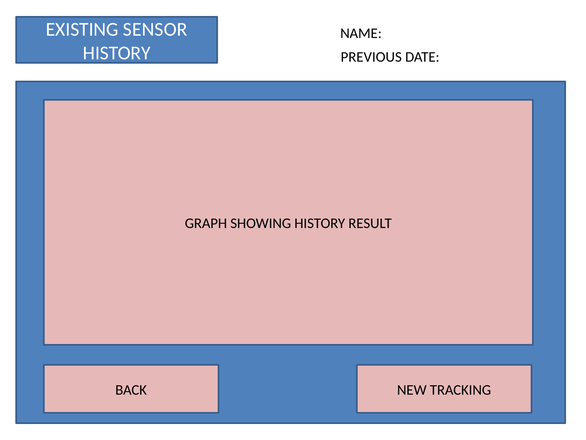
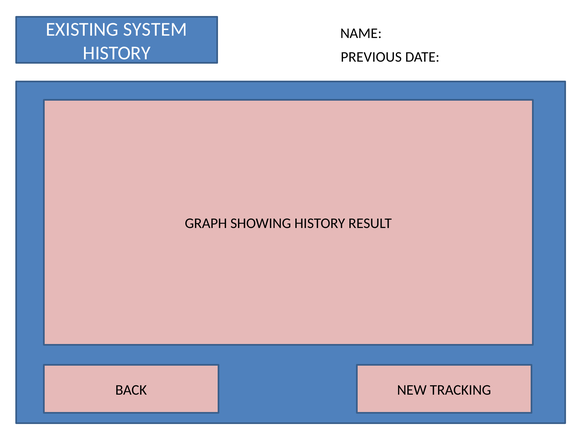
SENSOR: SENSOR -> SYSTEM (155, 29)
